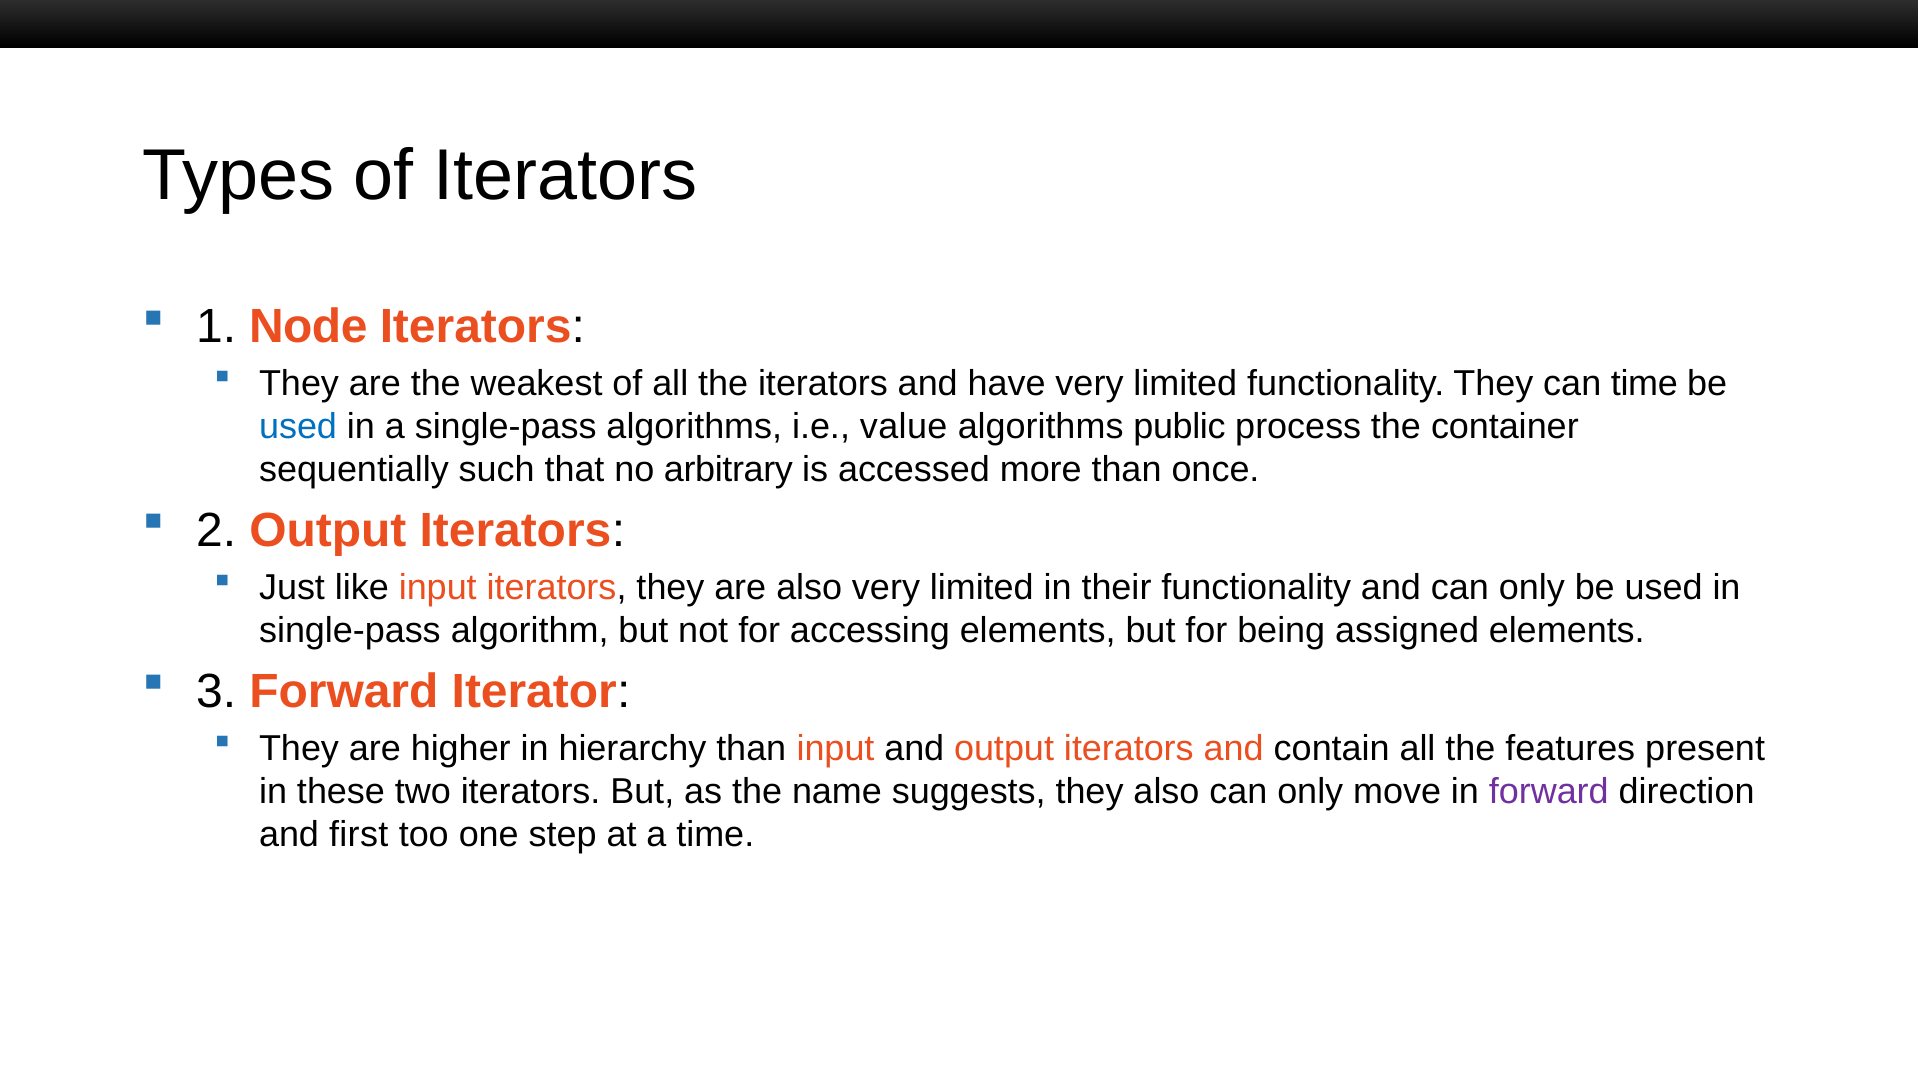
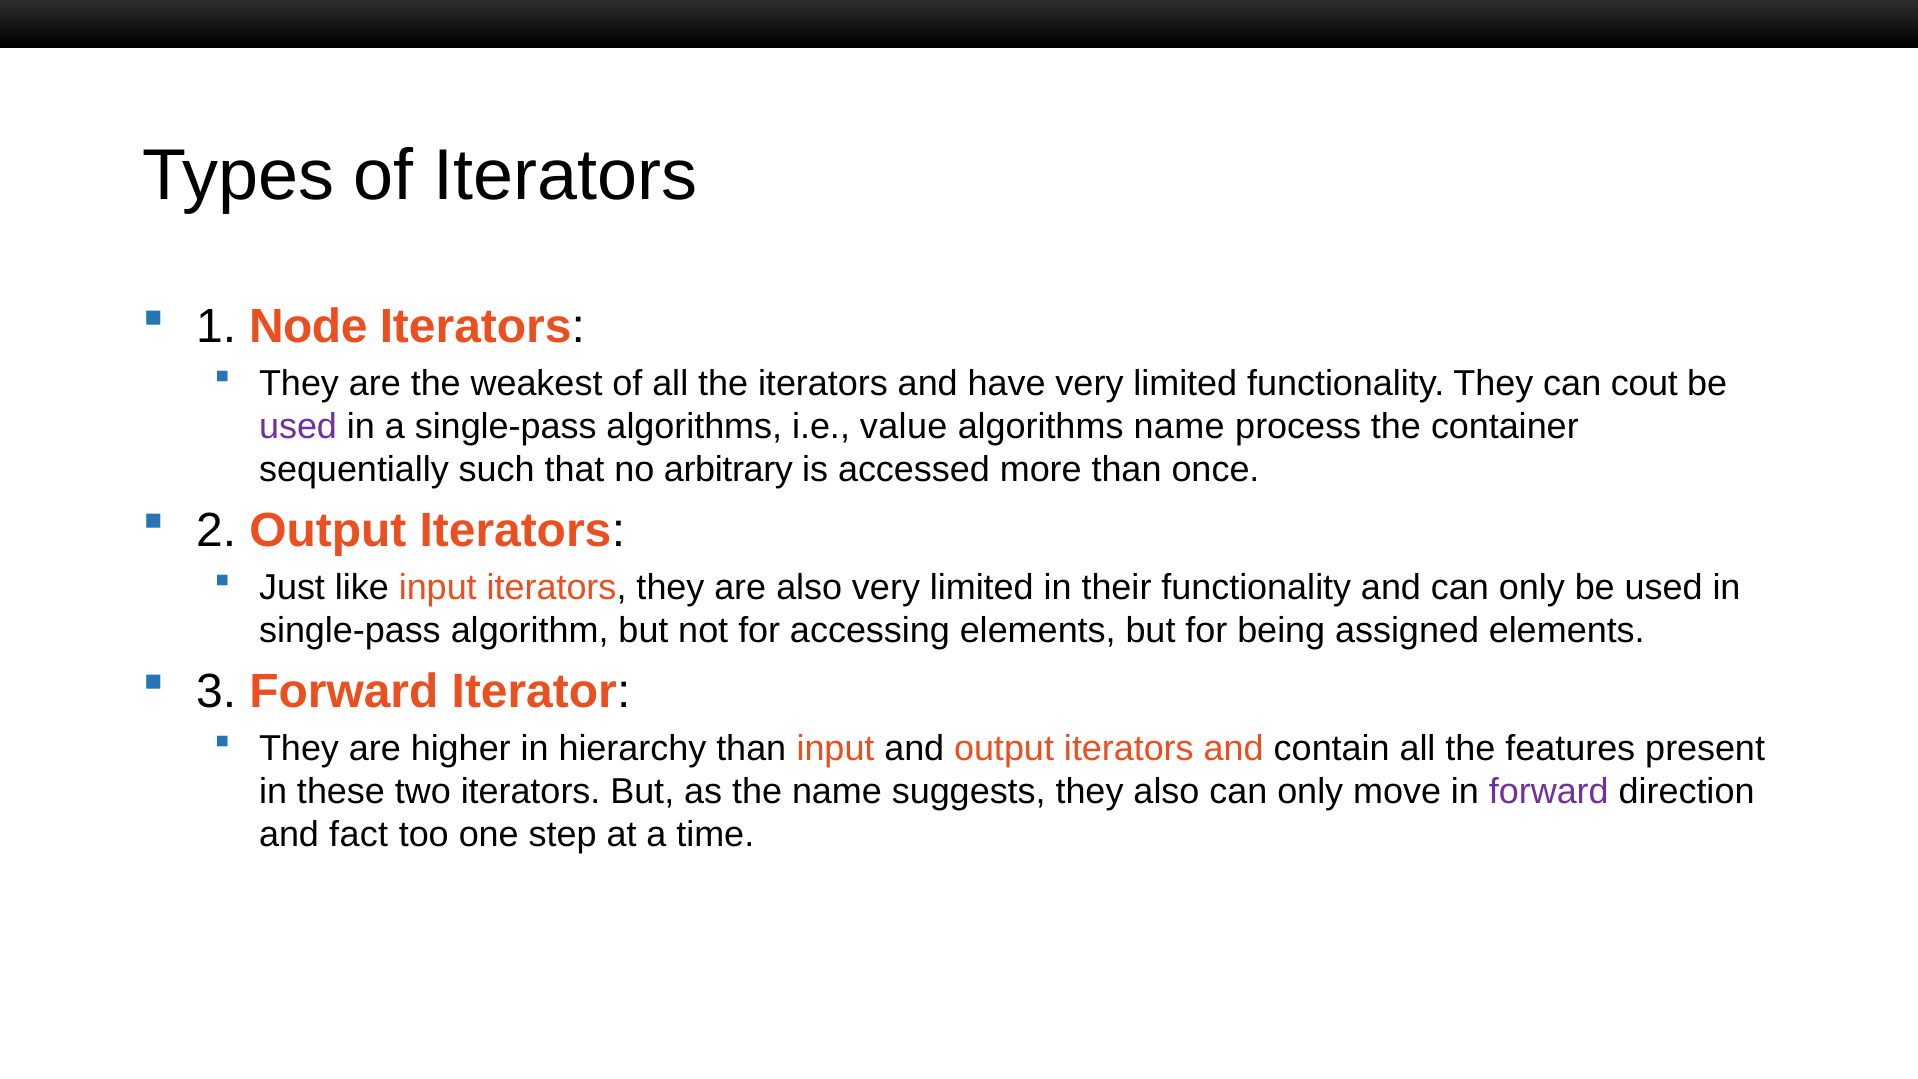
can time: time -> cout (1644, 384)
used colour: blue -> purple (298, 427)
algorithms public: public -> name (1179, 427)
first: first -> fact (359, 834)
